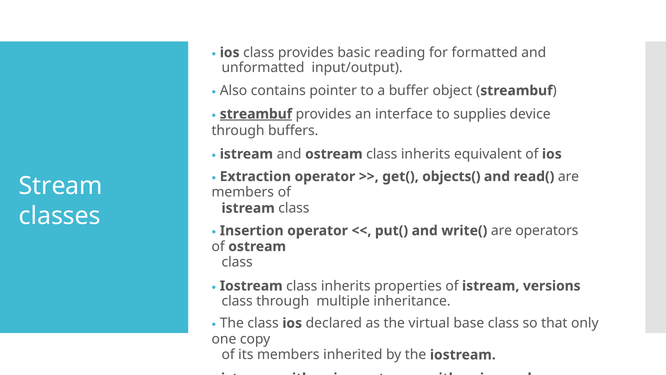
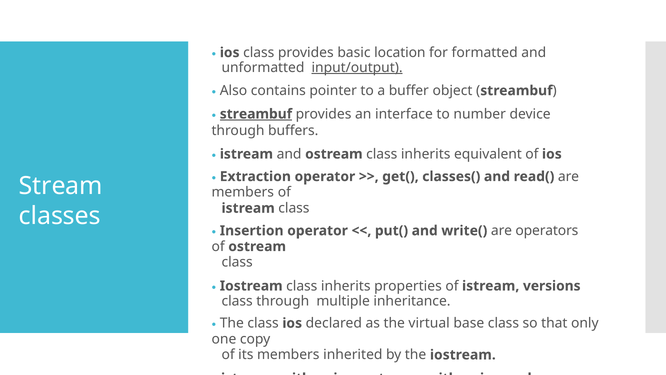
reading: reading -> location (400, 53)
input/output underline: none -> present (357, 67)
supplies: supplies -> number (480, 114)
objects(: objects( -> classes( (451, 176)
